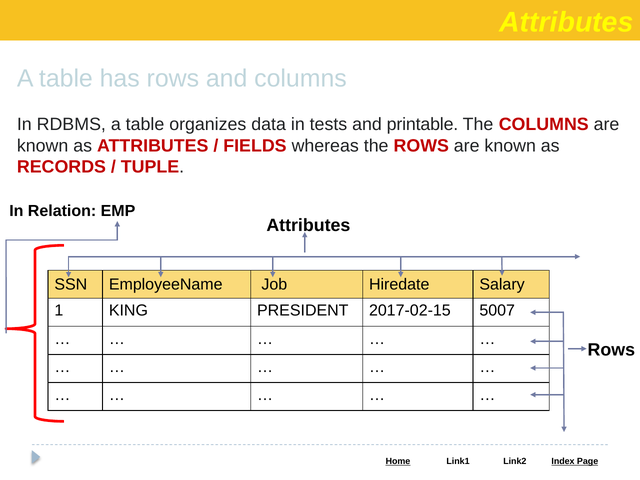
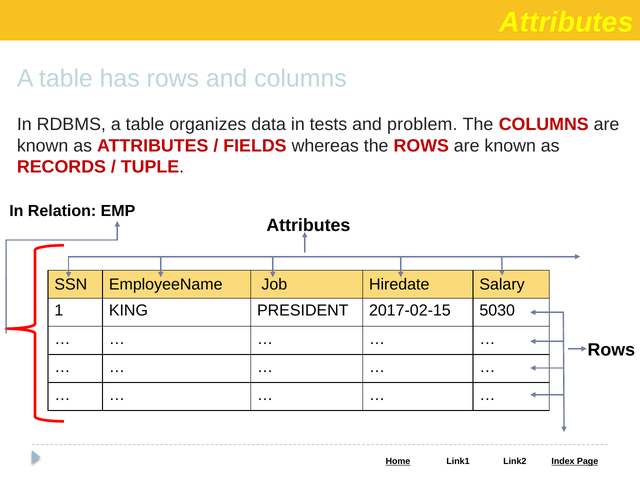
printable: printable -> problem (422, 124)
5007: 5007 -> 5030 (497, 311)
